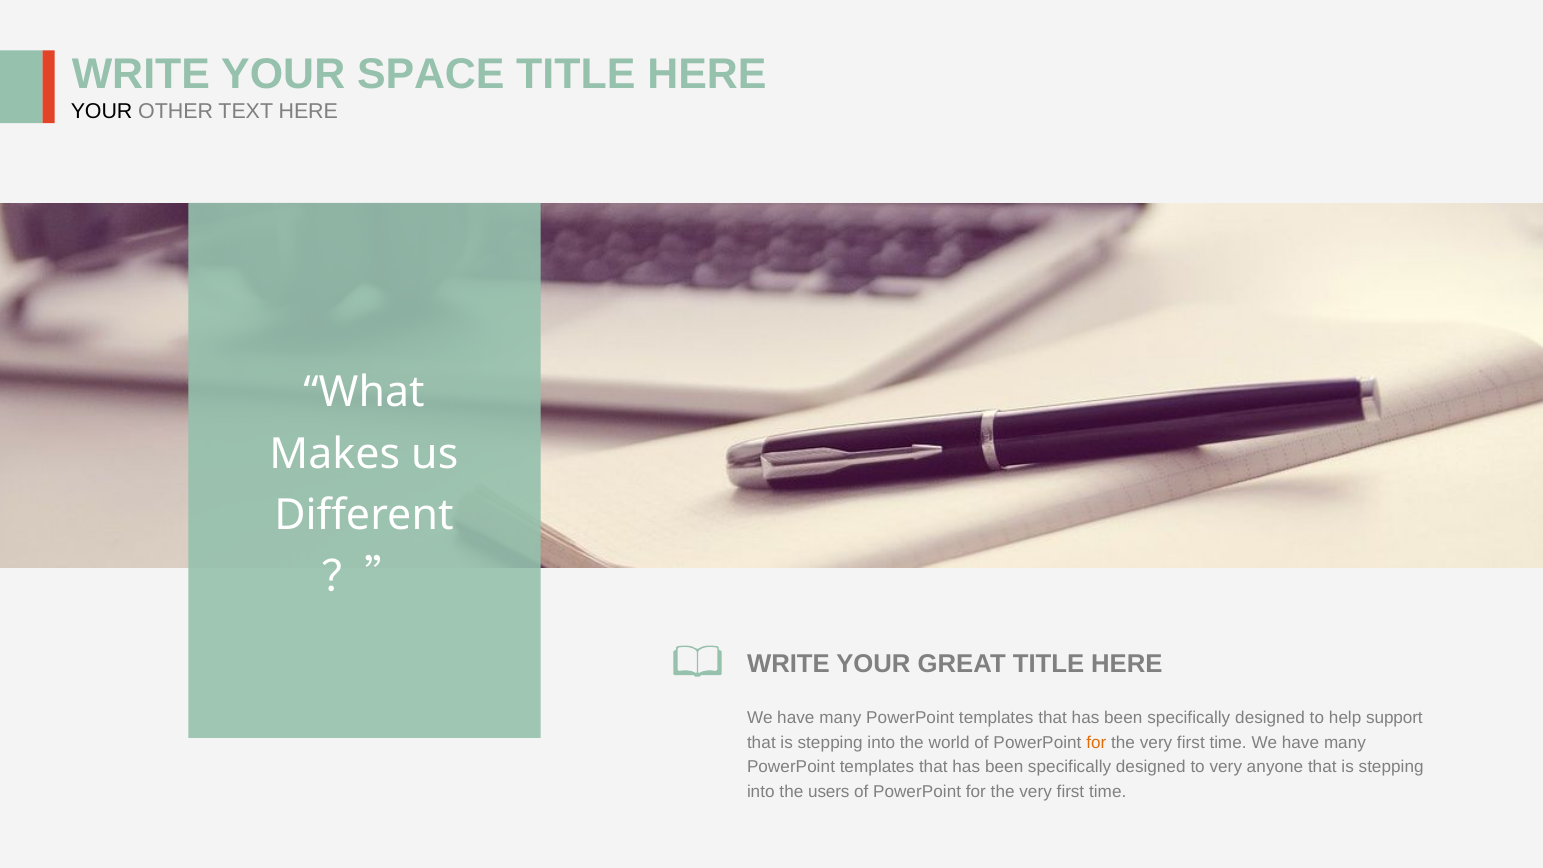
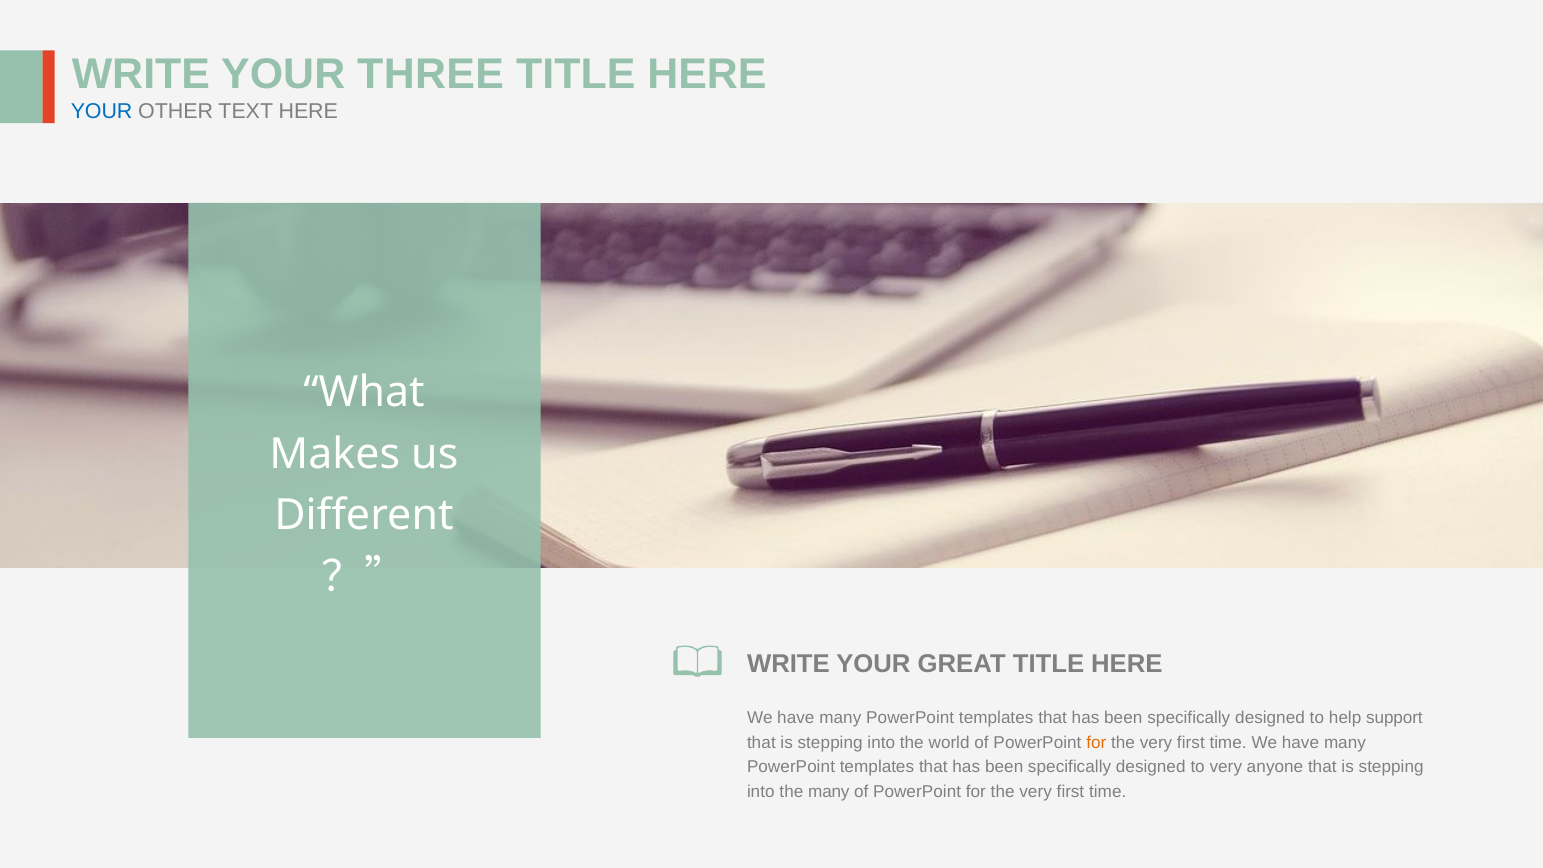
SPACE: SPACE -> THREE (431, 74)
YOUR colour: black -> blue (102, 111)
the users: users -> many (829, 791)
